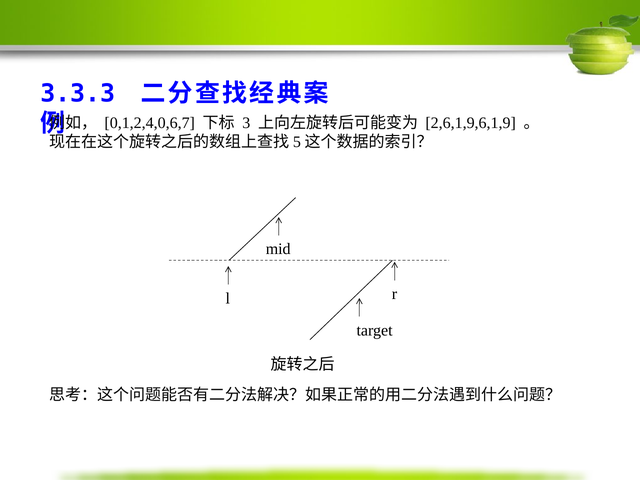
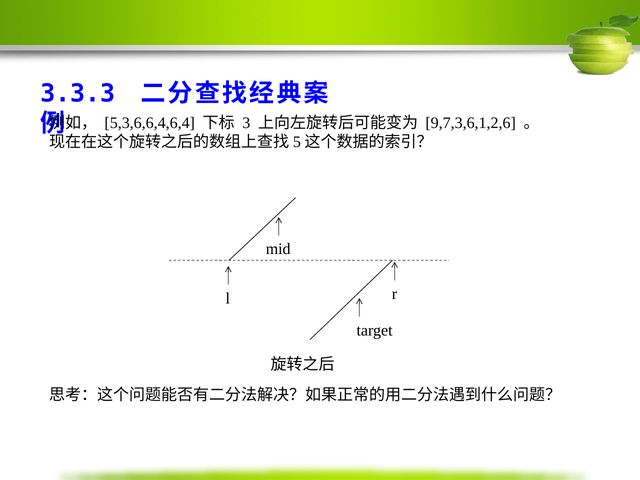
0,1,2,4,0,6,7: 0,1,2,4,0,6,7 -> 5,3,6,6,4,6,4 (150, 123)
2,6,1,9,6,1,9: 2,6,1,9,6,1,9 -> 9,7,3,6,1,2,6 (471, 123)
